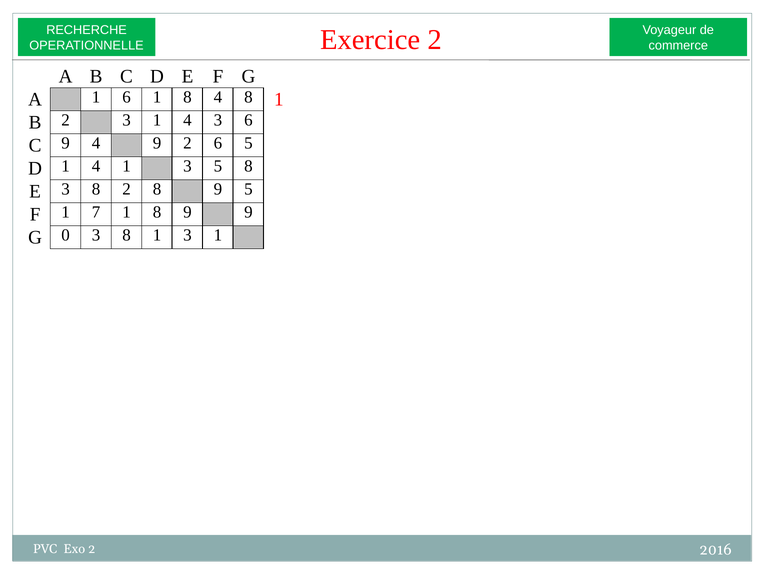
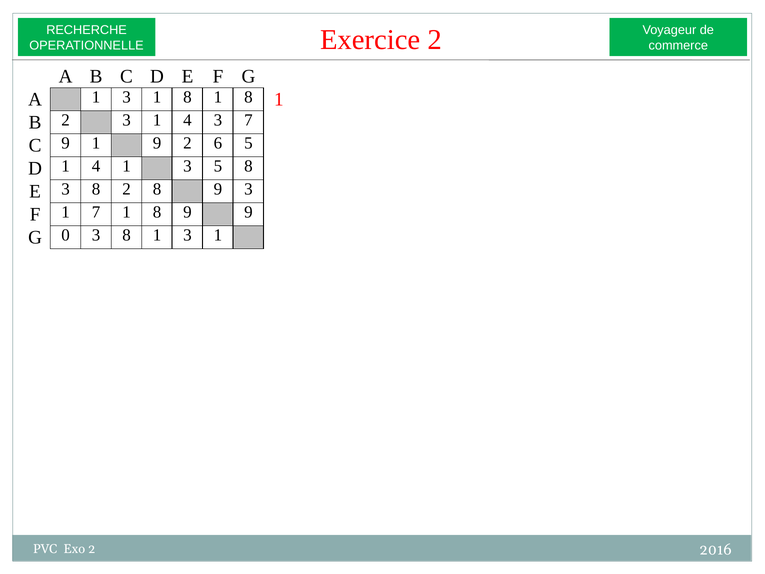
A 1 6: 6 -> 3 (127, 97)
4: 4 -> 1 (218, 97)
3 6: 6 -> 7 (248, 120)
9 4: 4 -> 1 (96, 143)
9 5: 5 -> 3 (248, 189)
